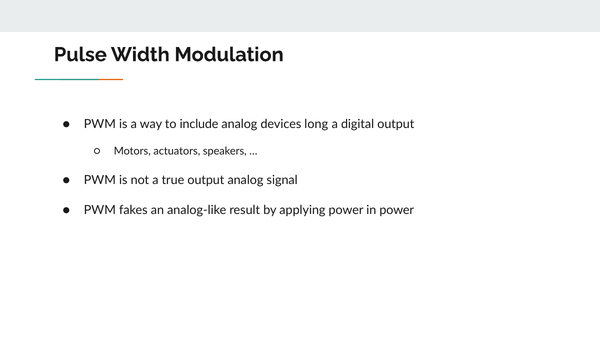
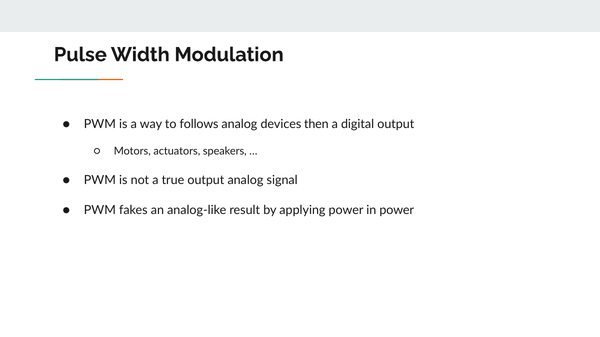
include: include -> follows (199, 124)
long: long -> then (316, 124)
